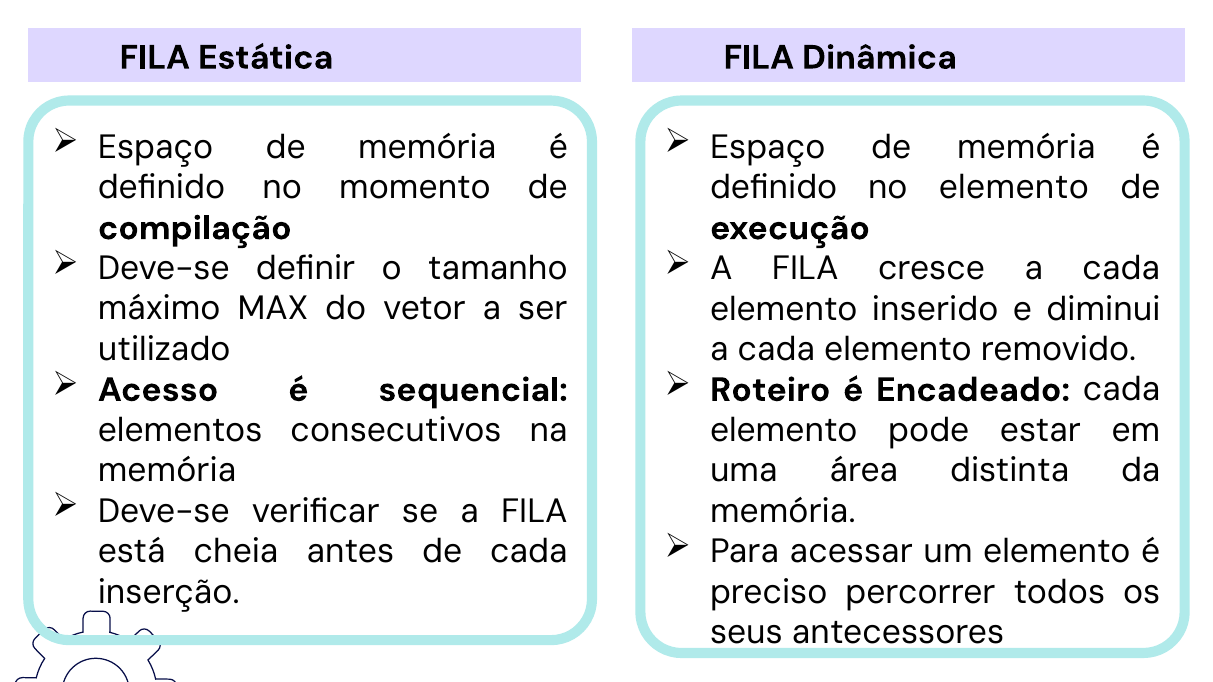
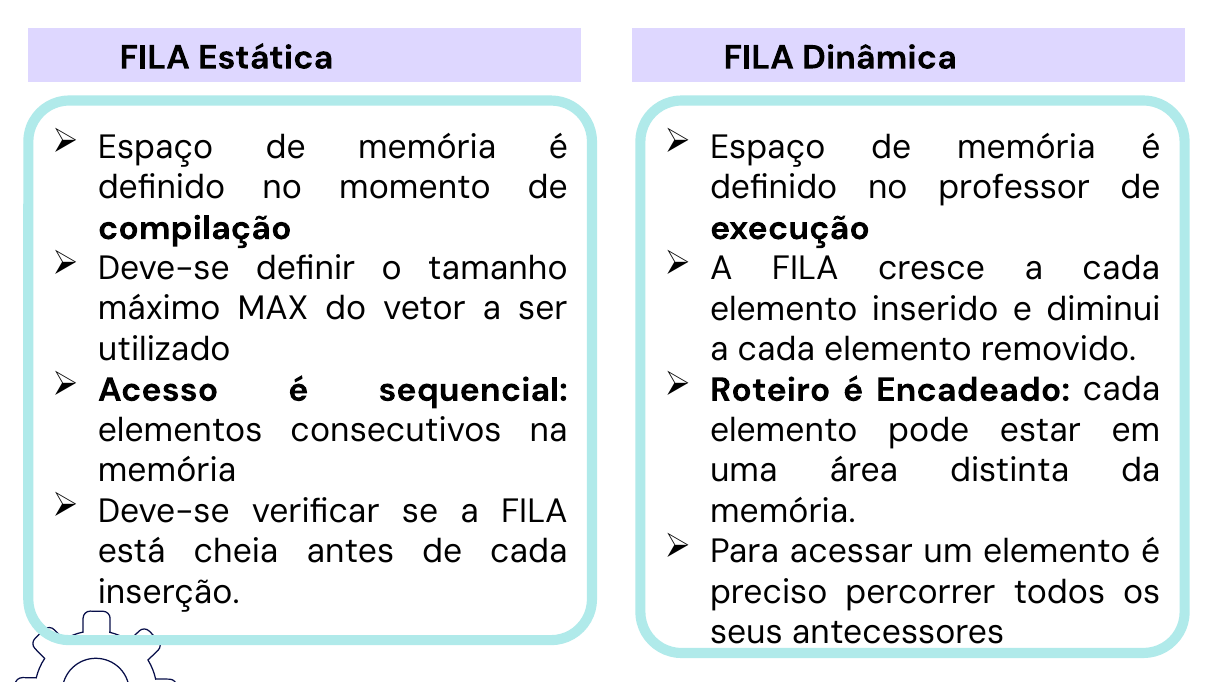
no elemento: elemento -> professor (1014, 188)
